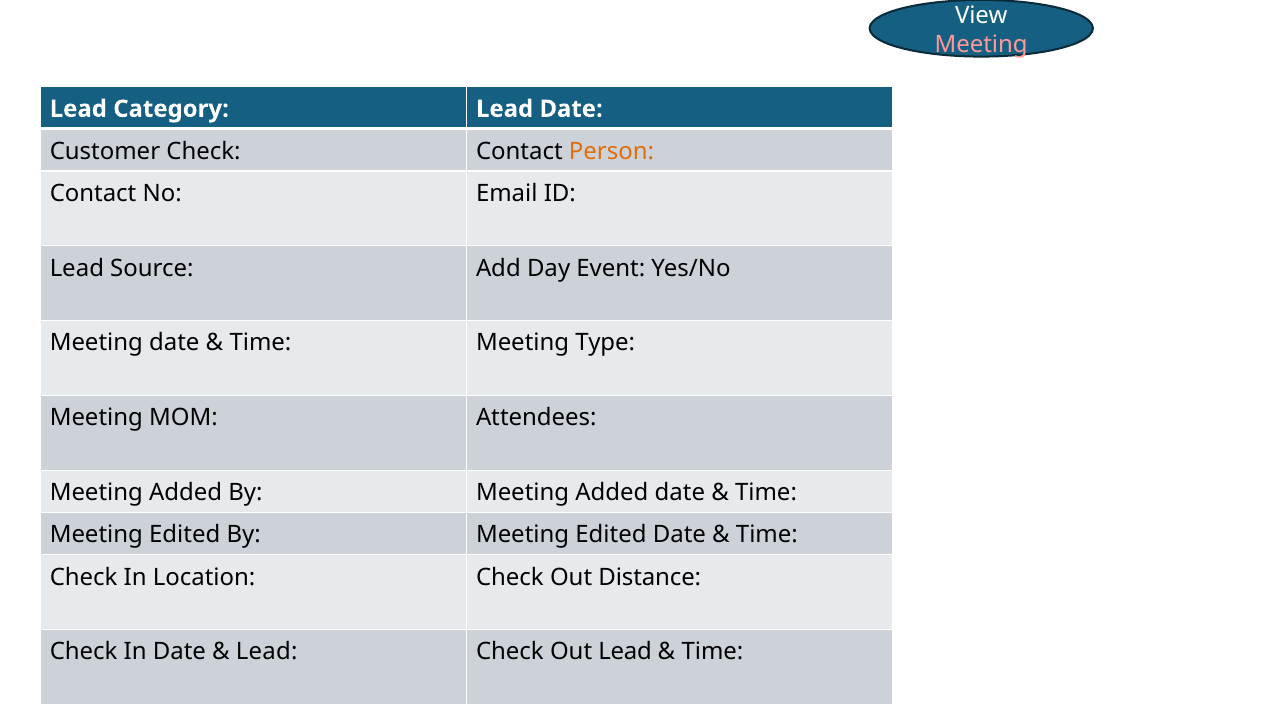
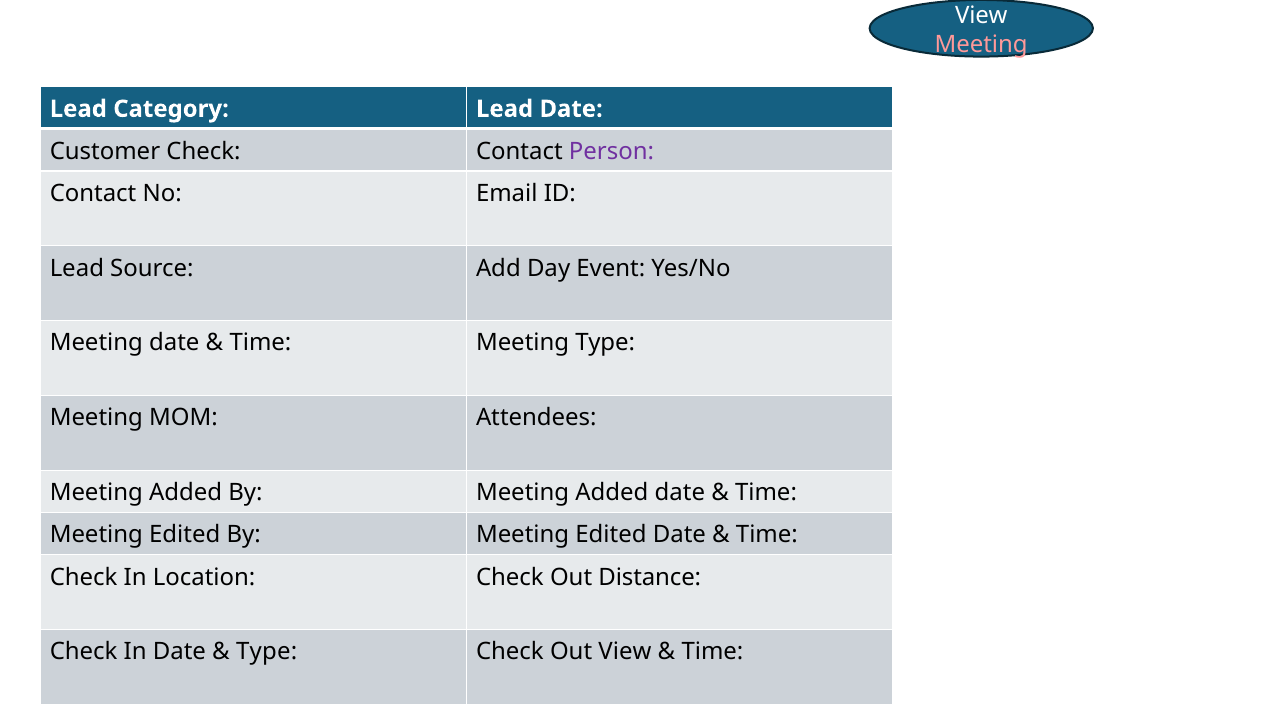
Person colour: orange -> purple (611, 151)
Lead: Lead -> Type (267, 652)
Out Lead: Lead -> View (625, 652)
